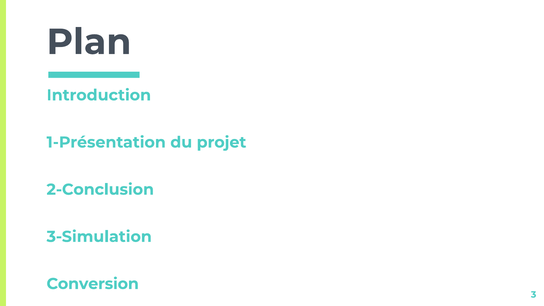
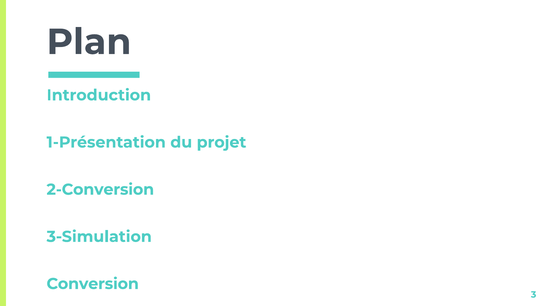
2-Conclusion: 2-Conclusion -> 2-Conversion (100, 190)
